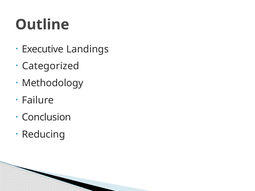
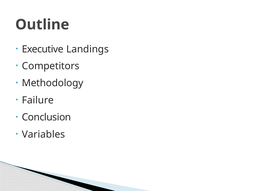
Categorized: Categorized -> Competitors (51, 66)
Reducing: Reducing -> Variables (44, 135)
